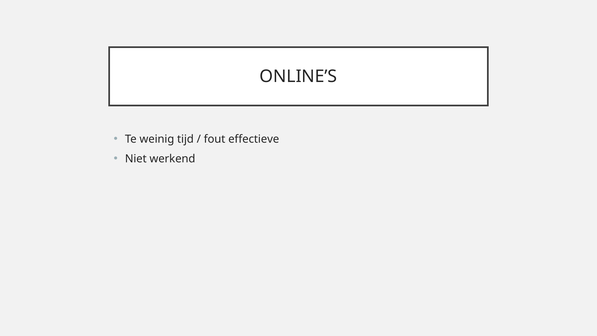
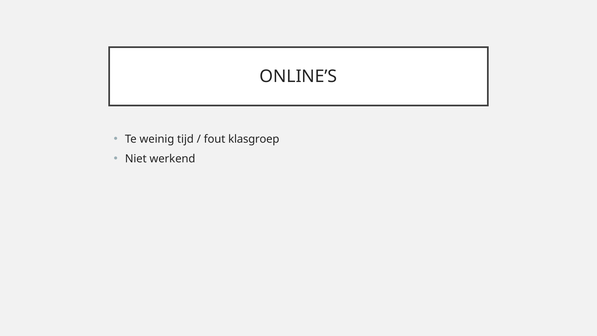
effectieve: effectieve -> klasgroep (254, 139)
